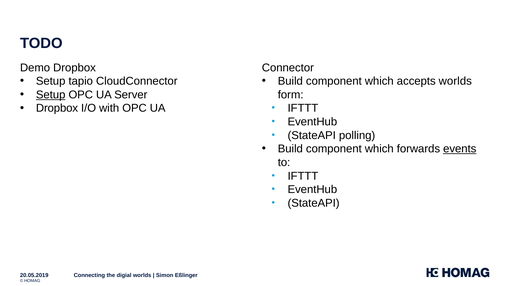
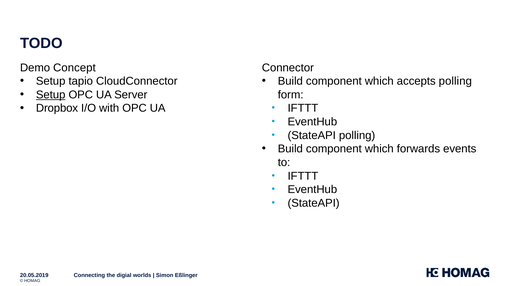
Demo Dropbox: Dropbox -> Concept (74, 68)
accepts worlds: worlds -> polling (455, 81)
events underline: present -> none (460, 149)
